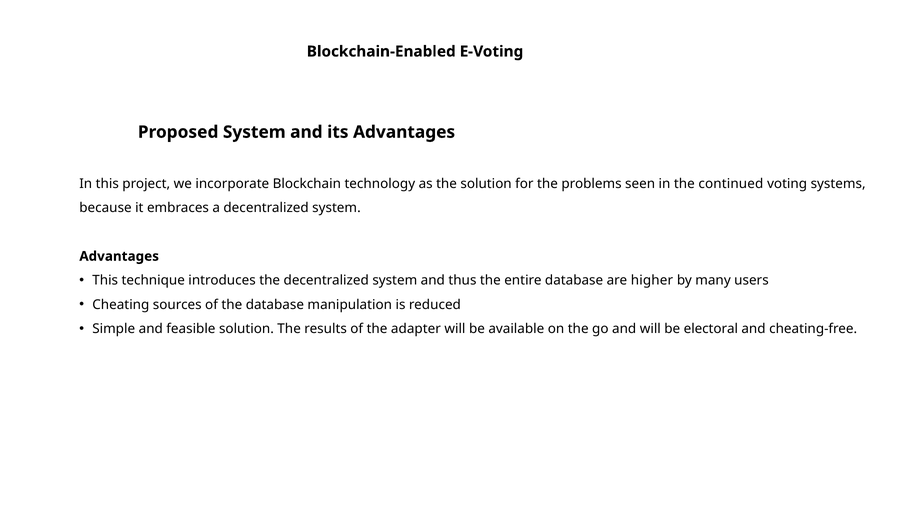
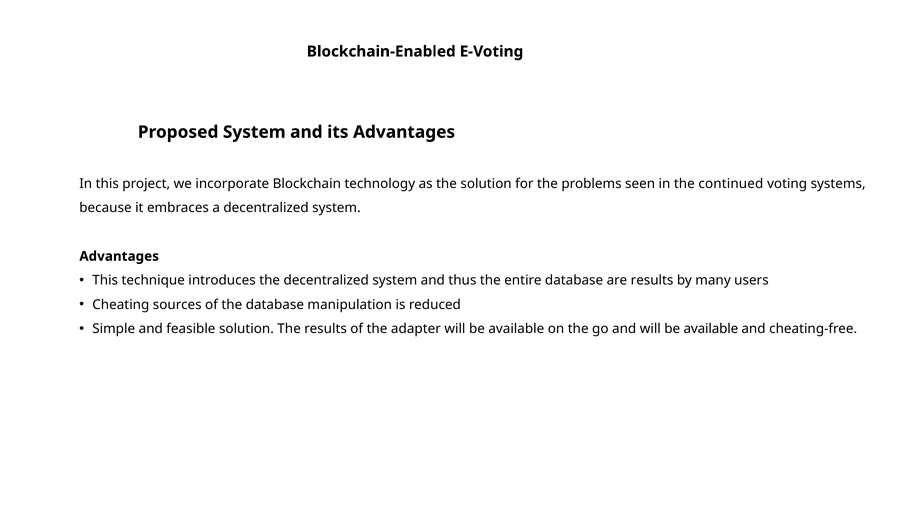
are higher: higher -> results (652, 281)
and will be electoral: electoral -> available (711, 329)
